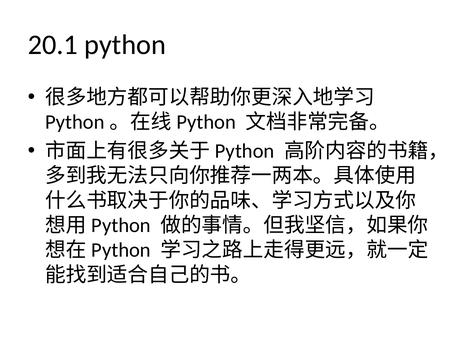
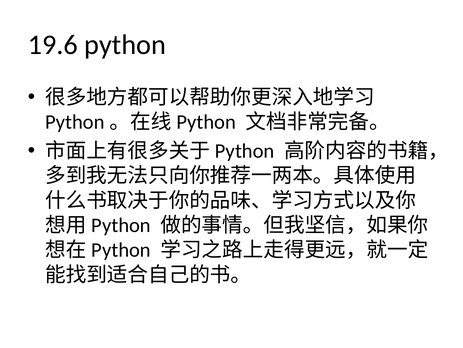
20.1: 20.1 -> 19.6 (53, 45)
